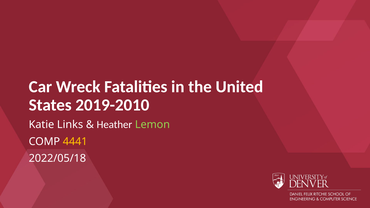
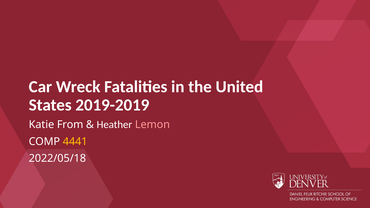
2019-2010: 2019-2010 -> 2019-2019 (112, 105)
Links: Links -> From (70, 125)
Lemon colour: light green -> pink (152, 125)
